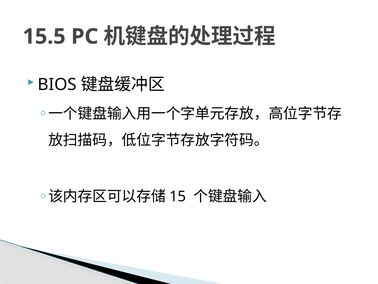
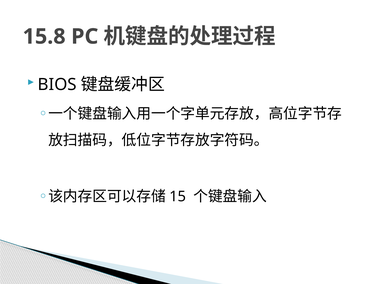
15.5: 15.5 -> 15.8 (44, 36)
